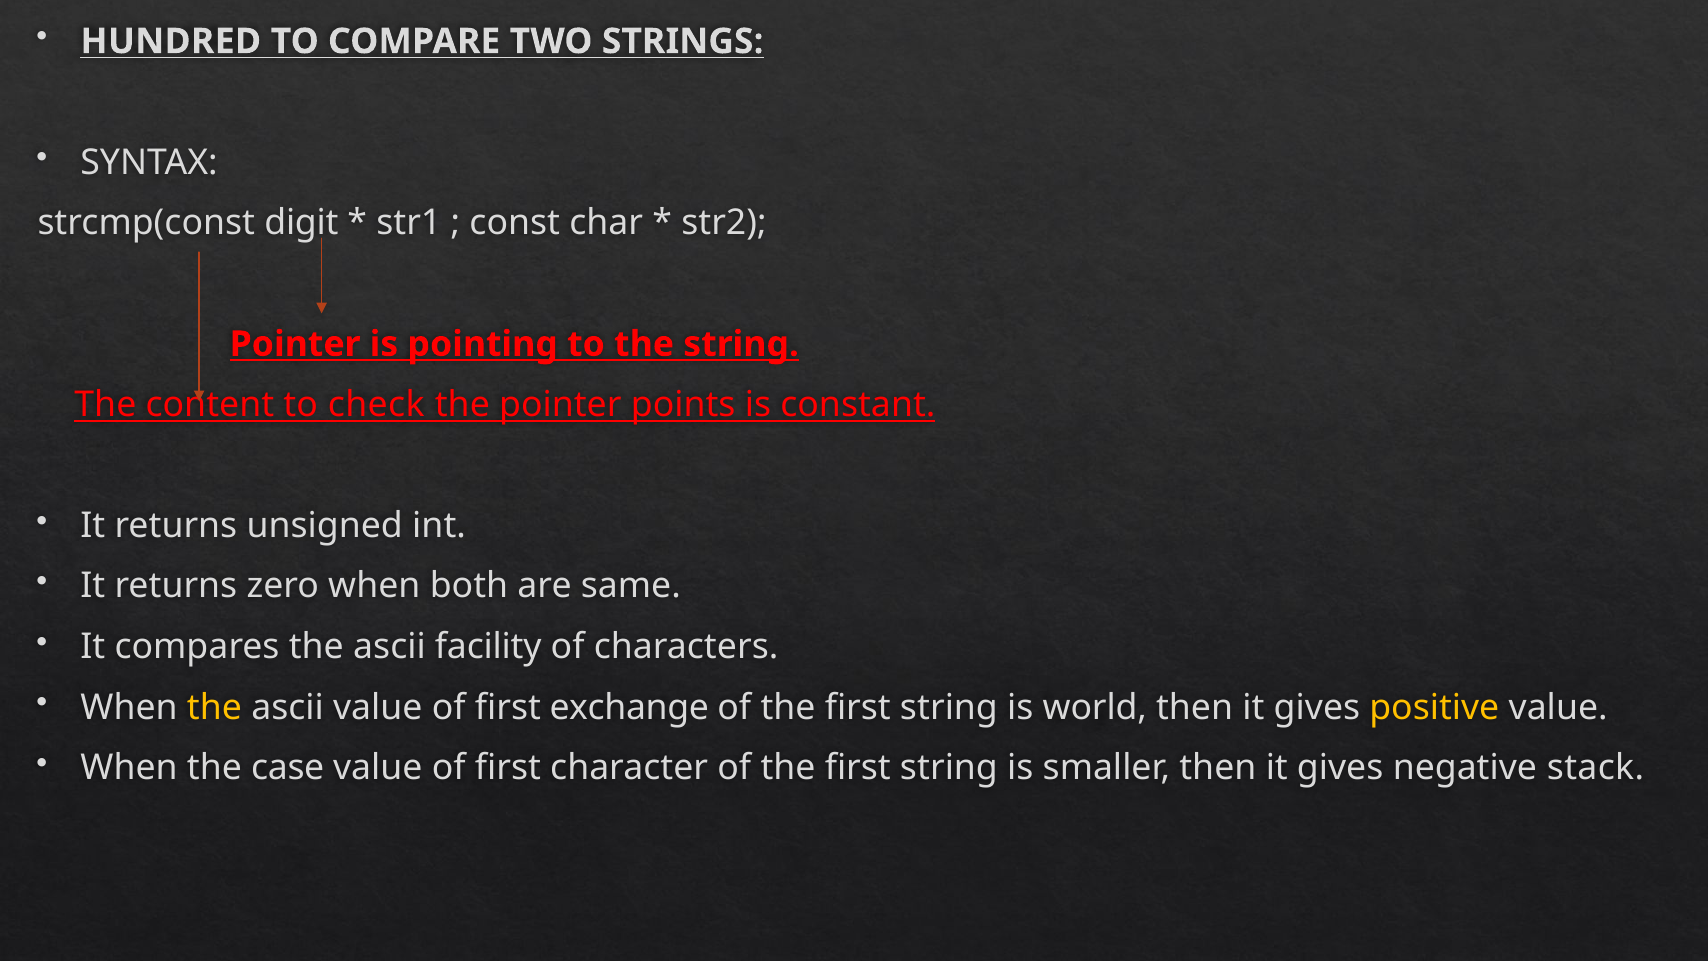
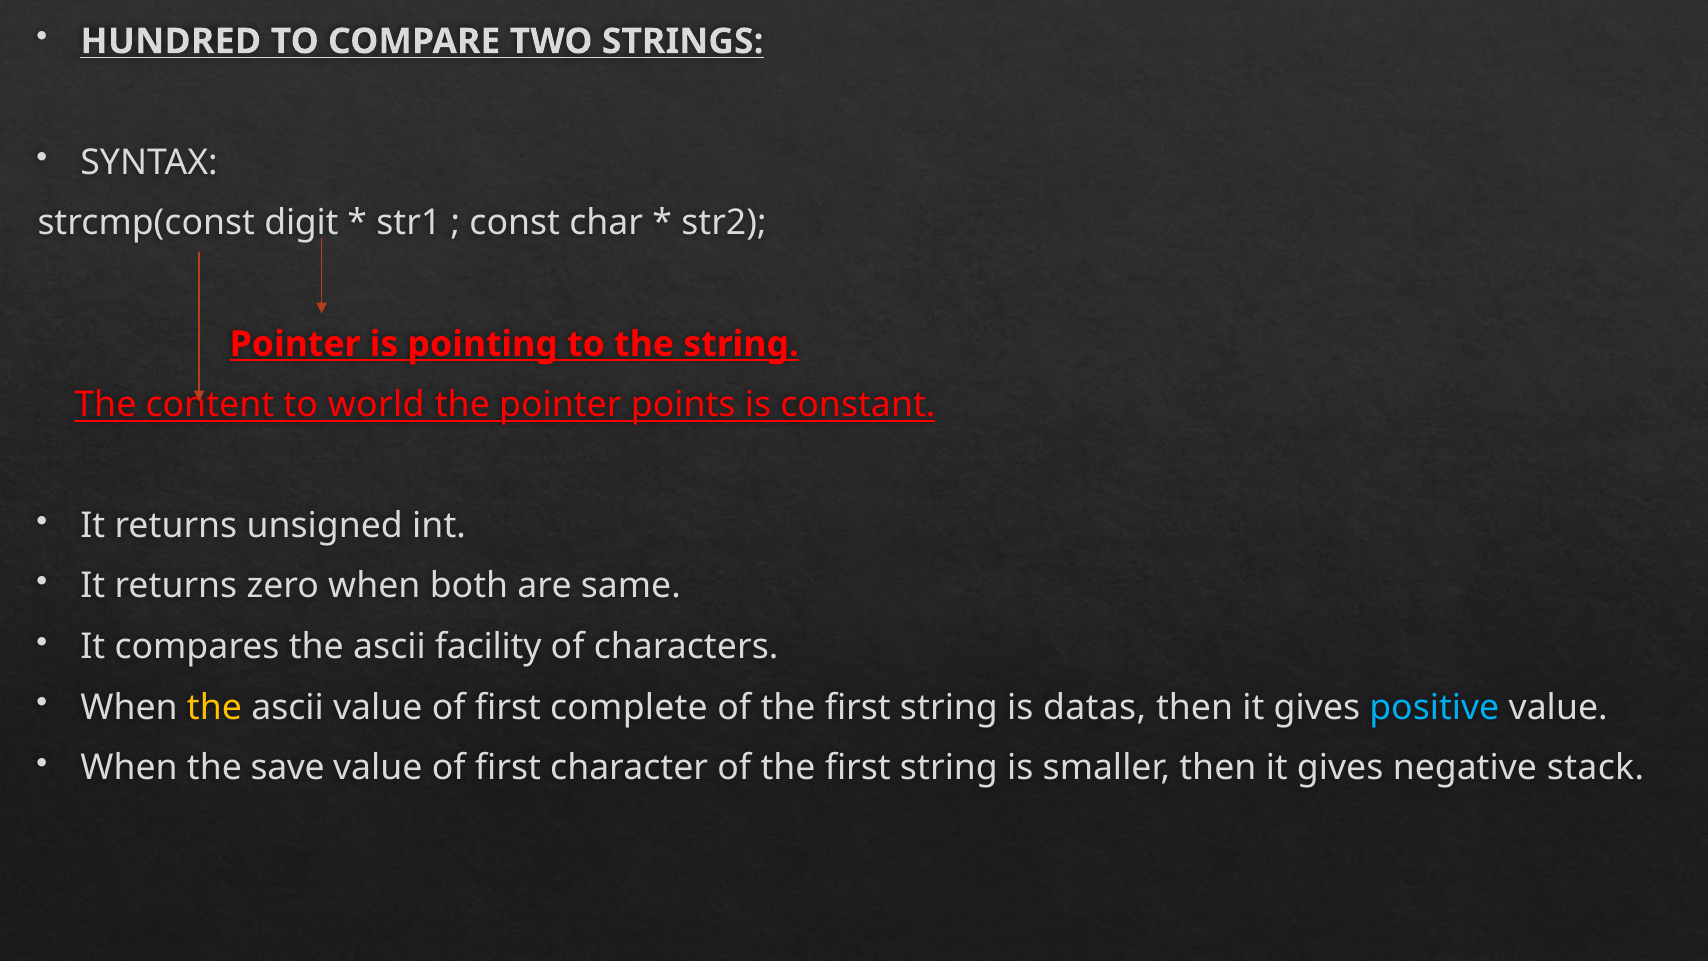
check: check -> world (376, 405)
exchange: exchange -> complete (629, 707)
world: world -> datas (1095, 707)
positive colour: yellow -> light blue (1434, 707)
case: case -> save (288, 768)
